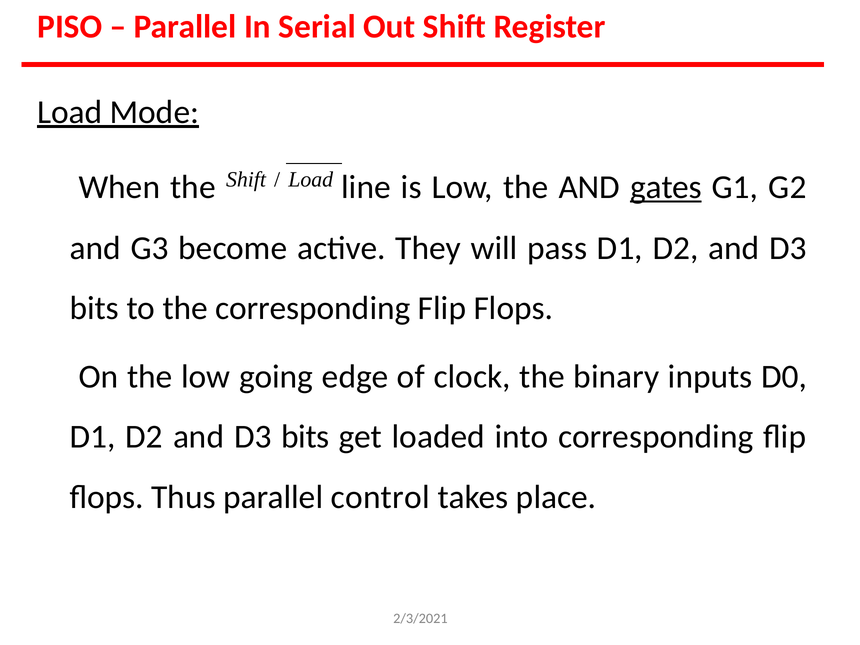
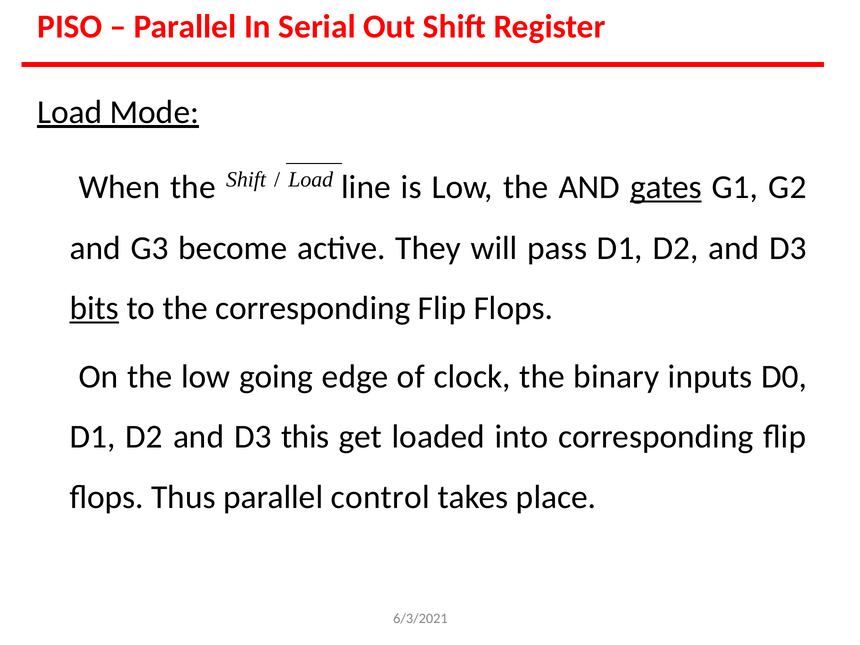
bits underline: none -> present (94, 308)
bits: bits -> this (305, 437)
2/3/2021: 2/3/2021 -> 6/3/2021 (420, 618)
